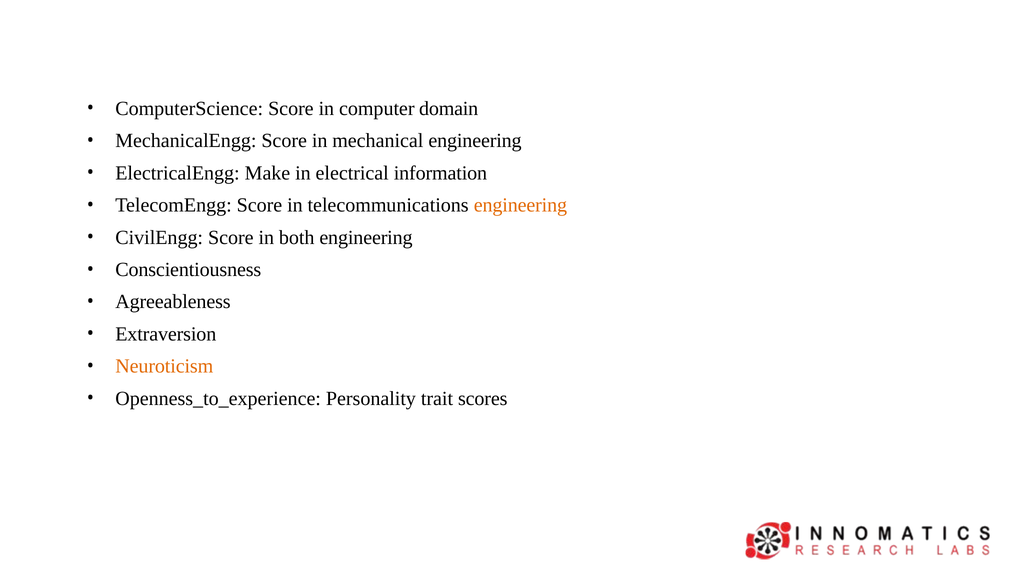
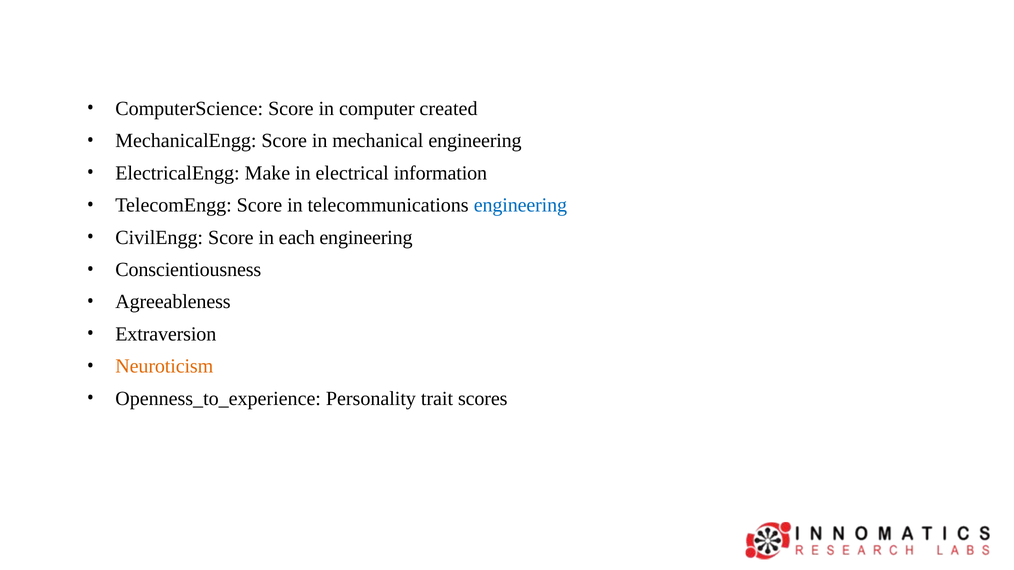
domain: domain -> created (449, 109)
engineering colour: orange -> blue (520, 205)
both: both -> each (297, 238)
